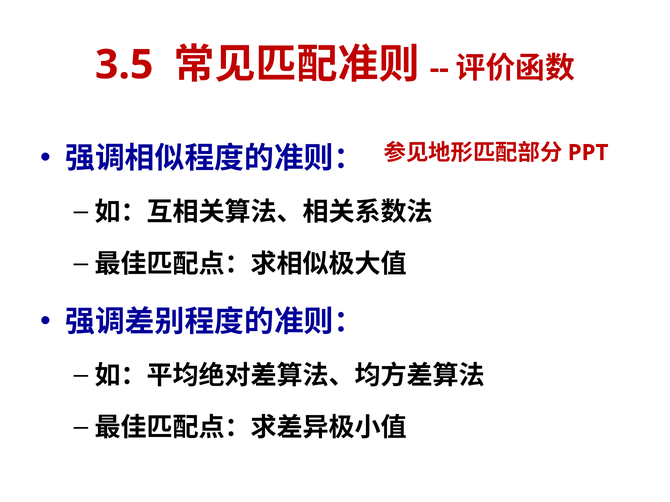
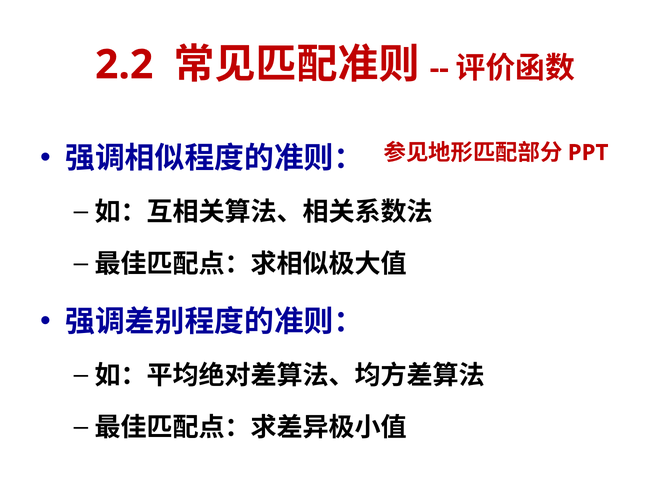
3.5: 3.5 -> 2.2 (124, 65)
